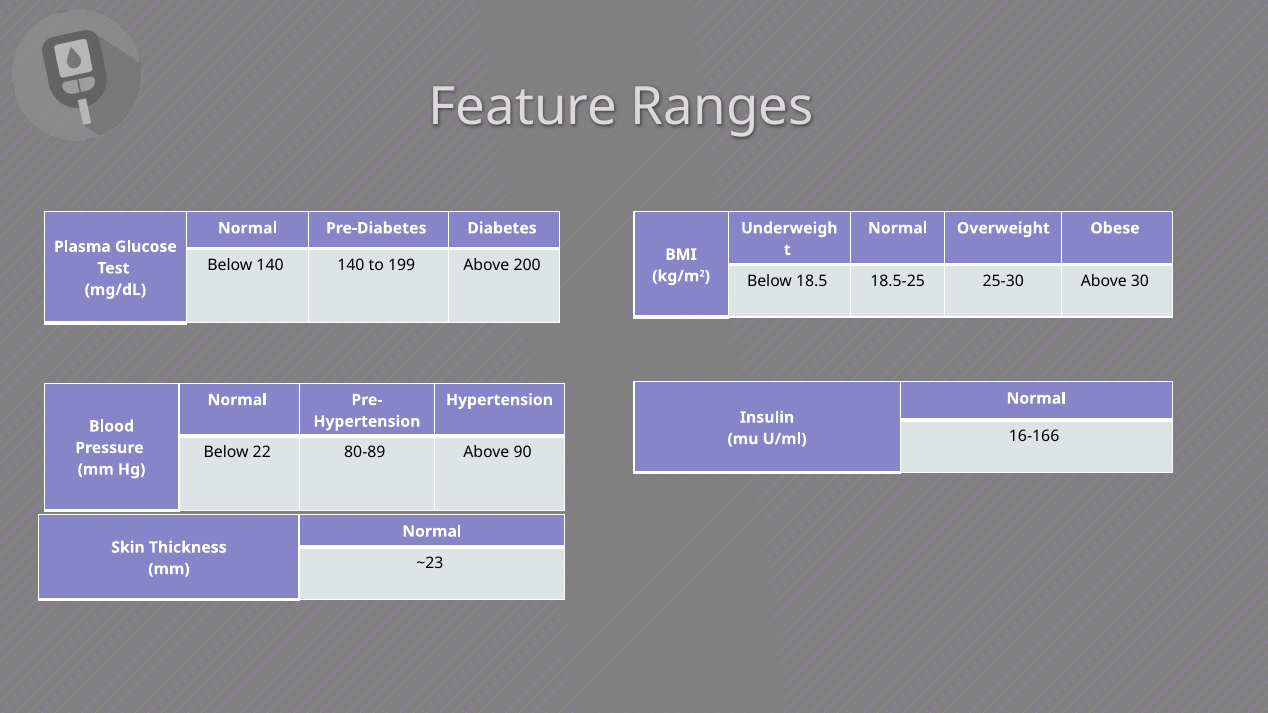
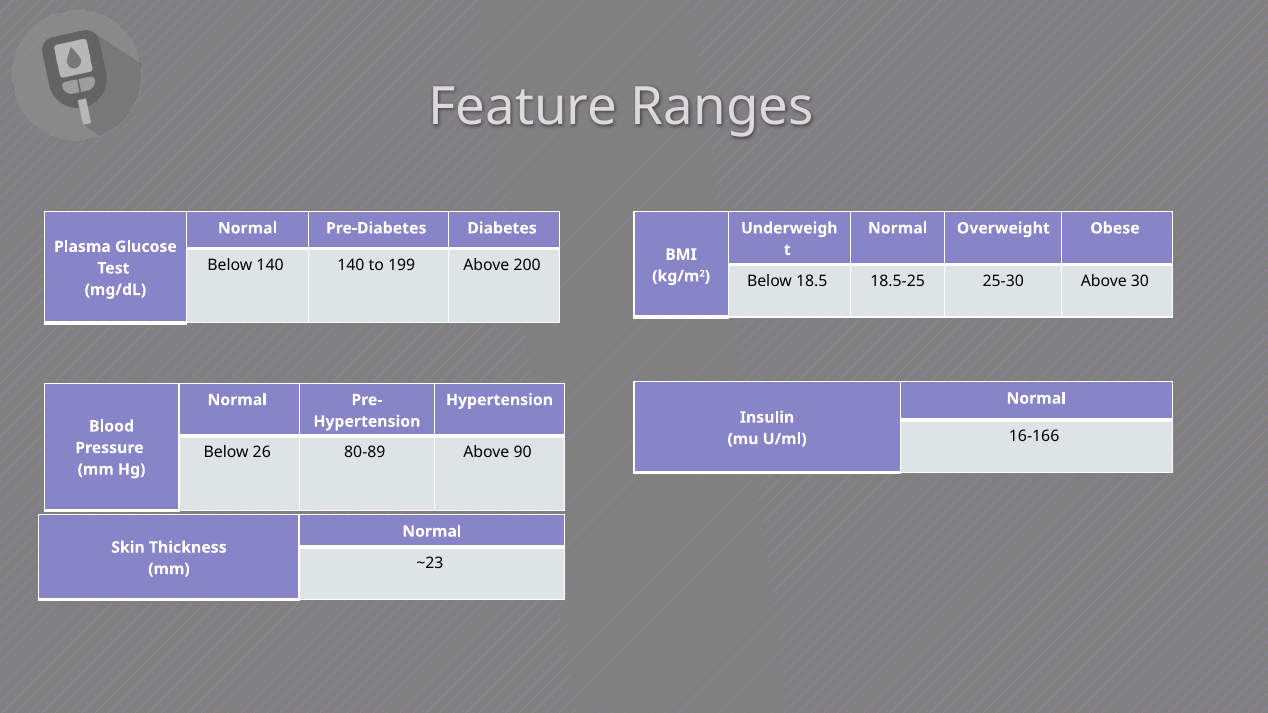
22: 22 -> 26 (262, 453)
